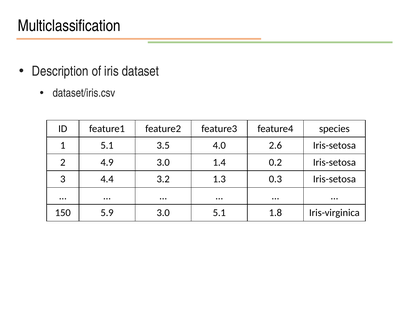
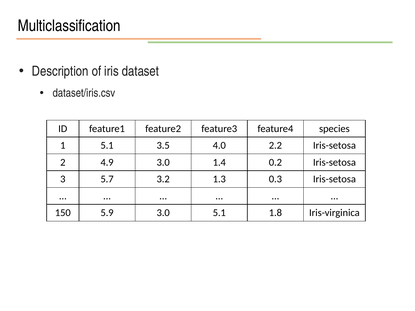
2.6: 2.6 -> 2.2 (275, 146)
4.4: 4.4 -> 5.7 (107, 179)
